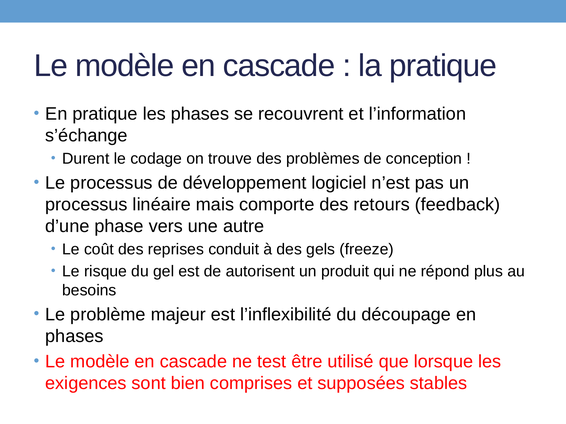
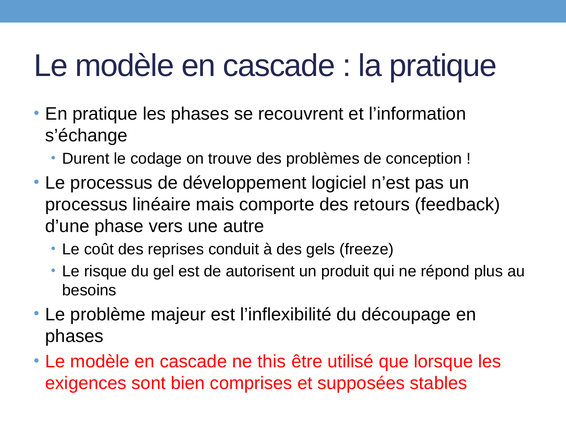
test: test -> this (272, 362)
